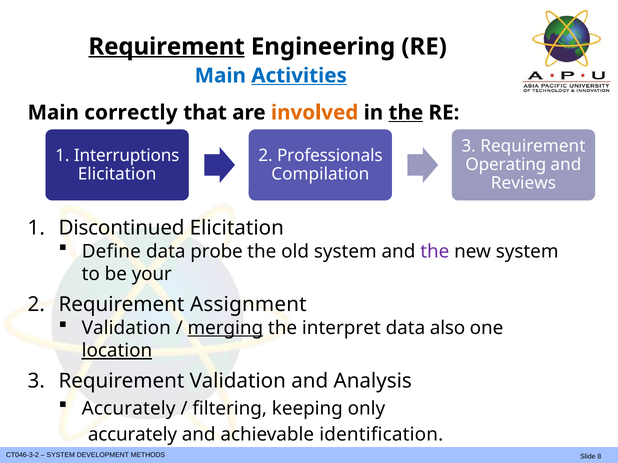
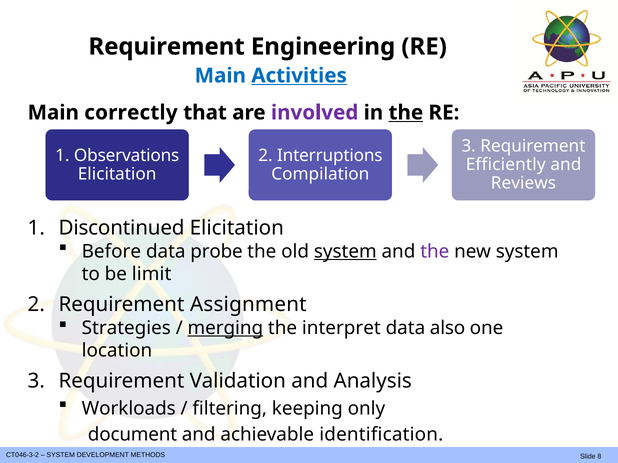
Requirement underline: present -> none (167, 47)
involved colour: orange -> purple (315, 113)
Interruptions: Interruptions -> Observations (127, 156)
Professionals: Professionals -> Interruptions (330, 156)
Operating: Operating -> Efficiently (506, 165)
Define: Define -> Before (111, 252)
system underline: none -> present (345, 252)
your: your -> limit (152, 274)
Validation: Validation -> Strategies (126, 328)
location underline: present -> none (117, 351)
Accurately: Accurately -> Workloads (129, 409)
accurately: accurately -> document (132, 435)
